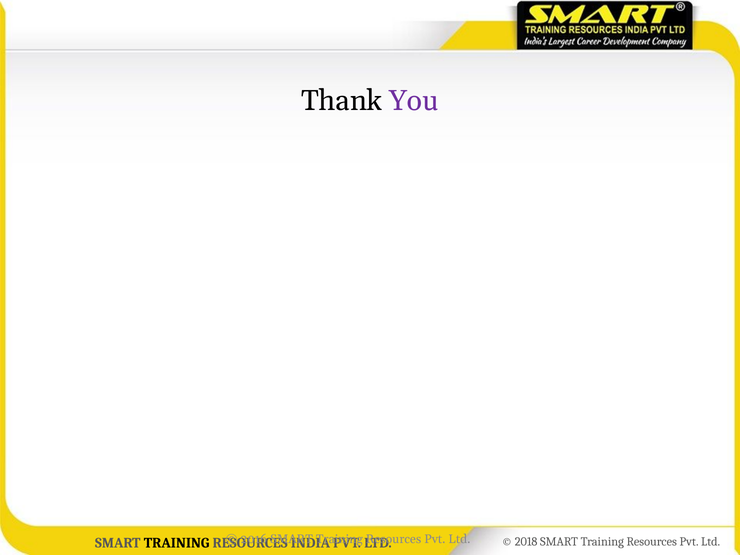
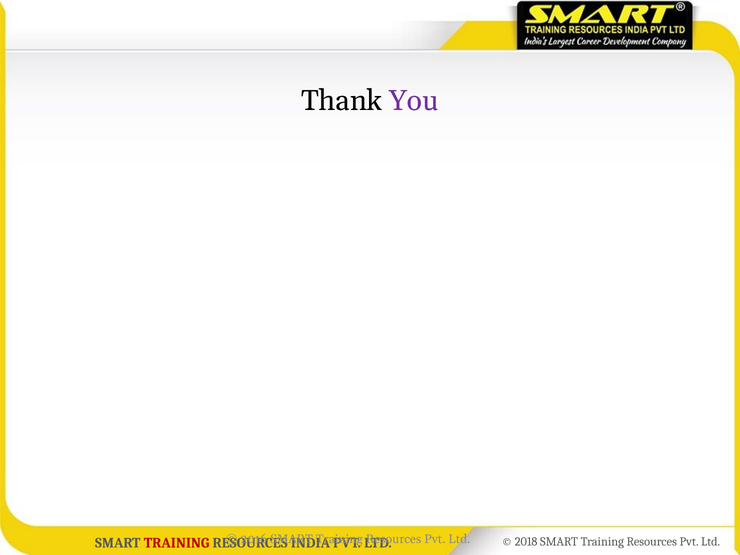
TRAINING colour: black -> red (177, 543)
